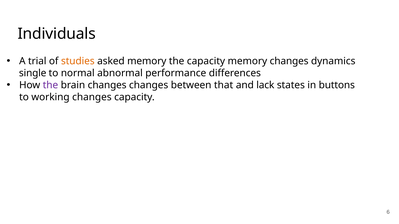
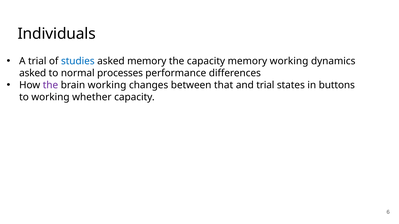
studies colour: orange -> blue (78, 61)
memory changes: changes -> working (289, 61)
single: single -> asked (33, 73)
abnormal: abnormal -> processes (120, 73)
brain changes: changes -> working (107, 85)
and lack: lack -> trial (265, 85)
working changes: changes -> whether (92, 97)
